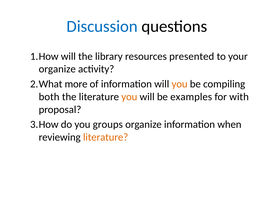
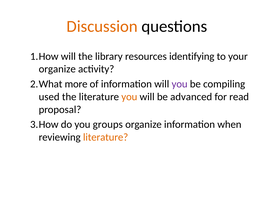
Discussion colour: blue -> orange (102, 27)
presented: presented -> identifying (192, 56)
you colour: orange -> purple (180, 84)
both: both -> used (49, 97)
examples: examples -> advanced (191, 97)
with: with -> read (239, 97)
